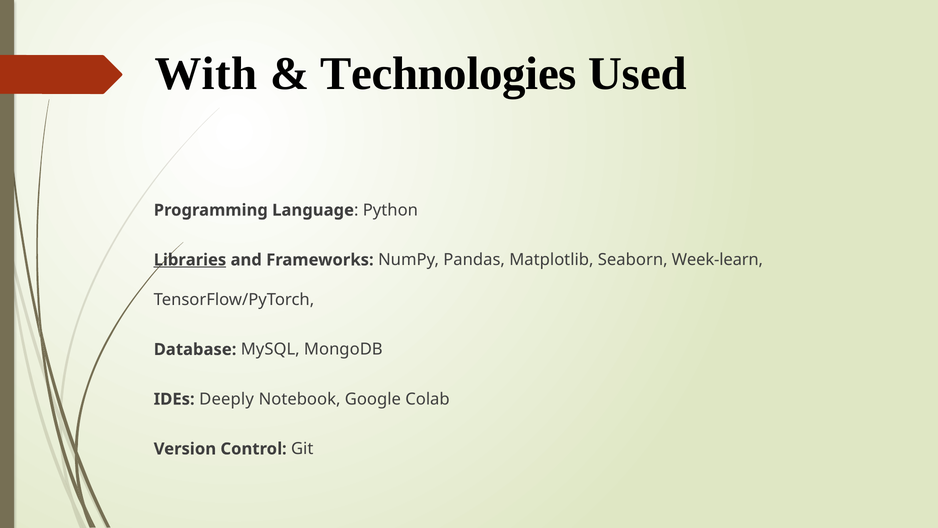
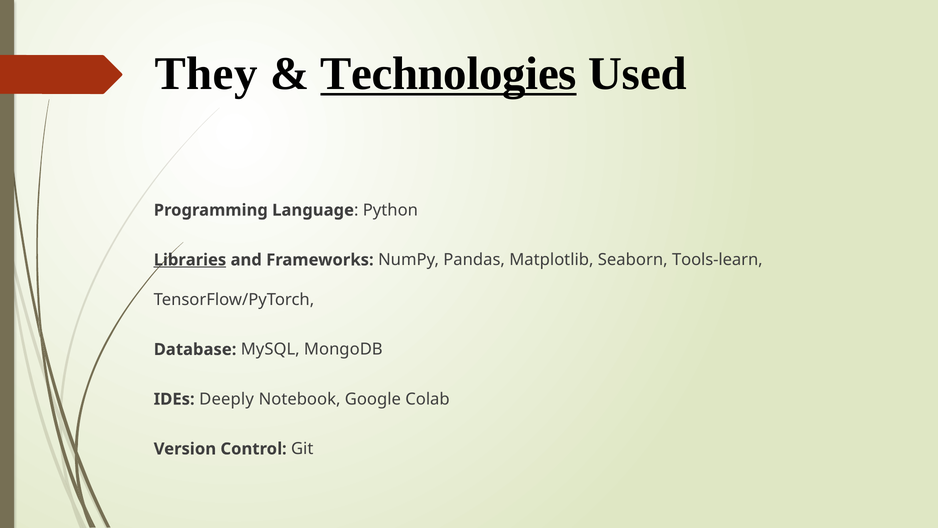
With: With -> They (206, 74)
Technologies underline: none -> present (449, 74)
Week-learn: Week-learn -> Tools-learn (717, 260)
